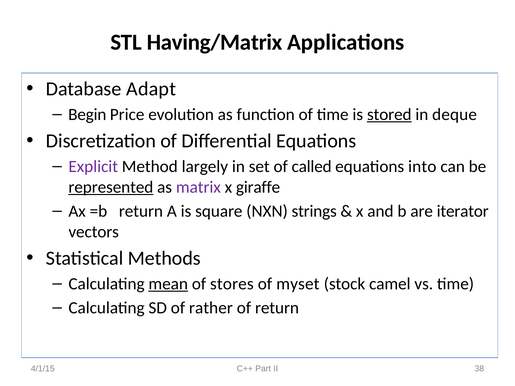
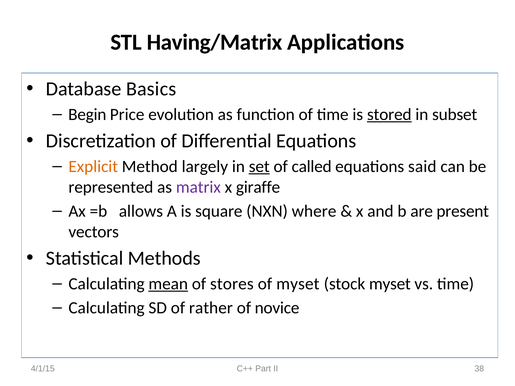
Adapt: Adapt -> Basics (151, 89)
deque: deque -> subset (455, 115)
Explicit colour: purple -> orange (93, 167)
set underline: none -> present (259, 167)
into: into -> said (422, 167)
represented underline: present -> none (111, 187)
=b return: return -> allows (141, 211)
strings: strings -> where (314, 211)
iterator: iterator -> present (463, 211)
stock camel: camel -> myset (390, 284)
of return: return -> novice (277, 308)
